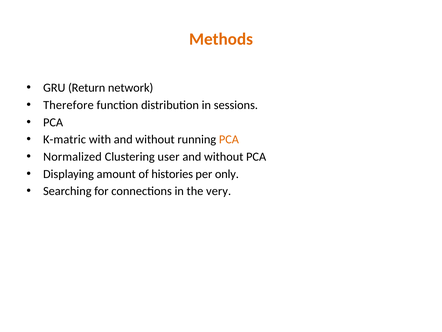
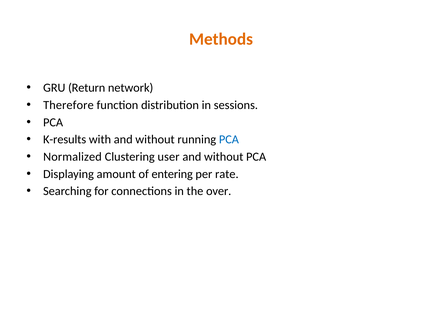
K-matric: K-matric -> K-results (65, 139)
PCA colour: orange -> blue (229, 139)
histories: histories -> entering (172, 174)
only: only -> rate (227, 174)
very: very -> over (219, 191)
